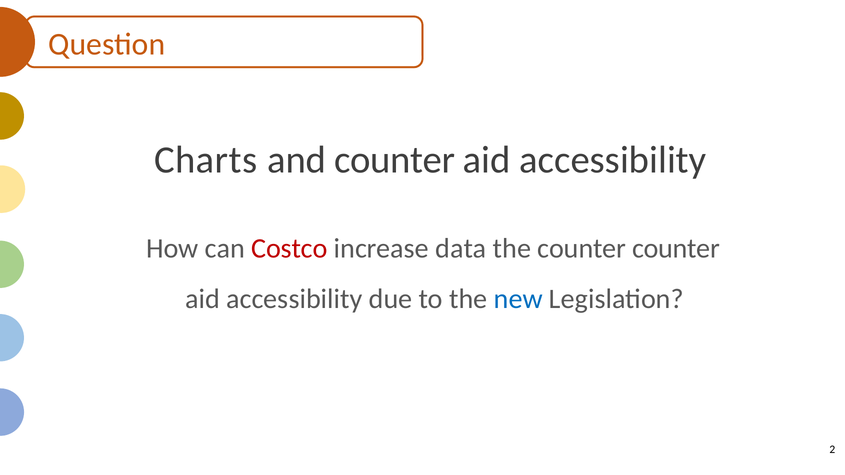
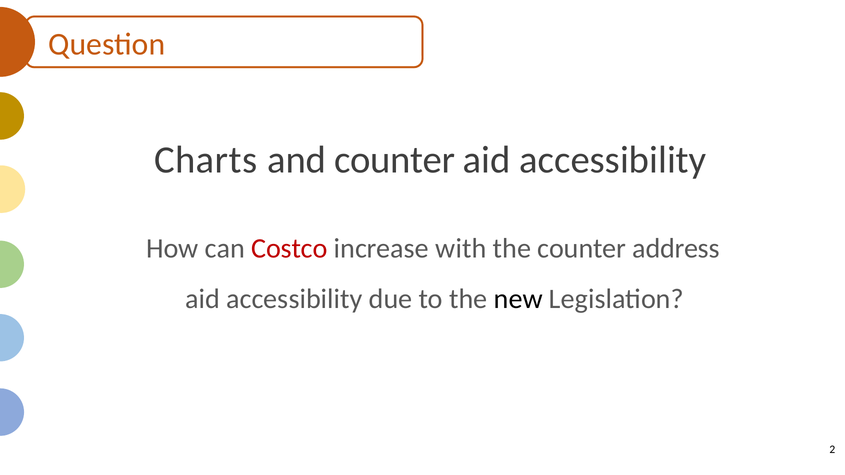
data: data -> with (461, 248)
counter counter: counter -> address (676, 248)
new colour: blue -> black (518, 299)
